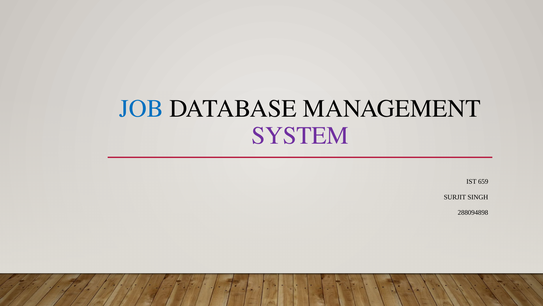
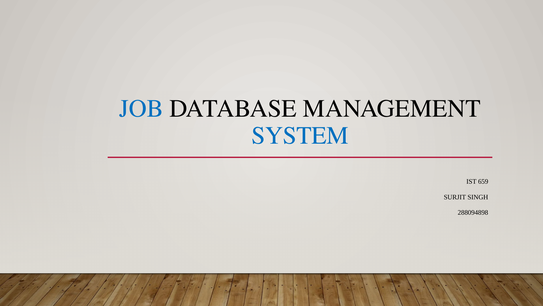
SYSTEM colour: purple -> blue (300, 135)
